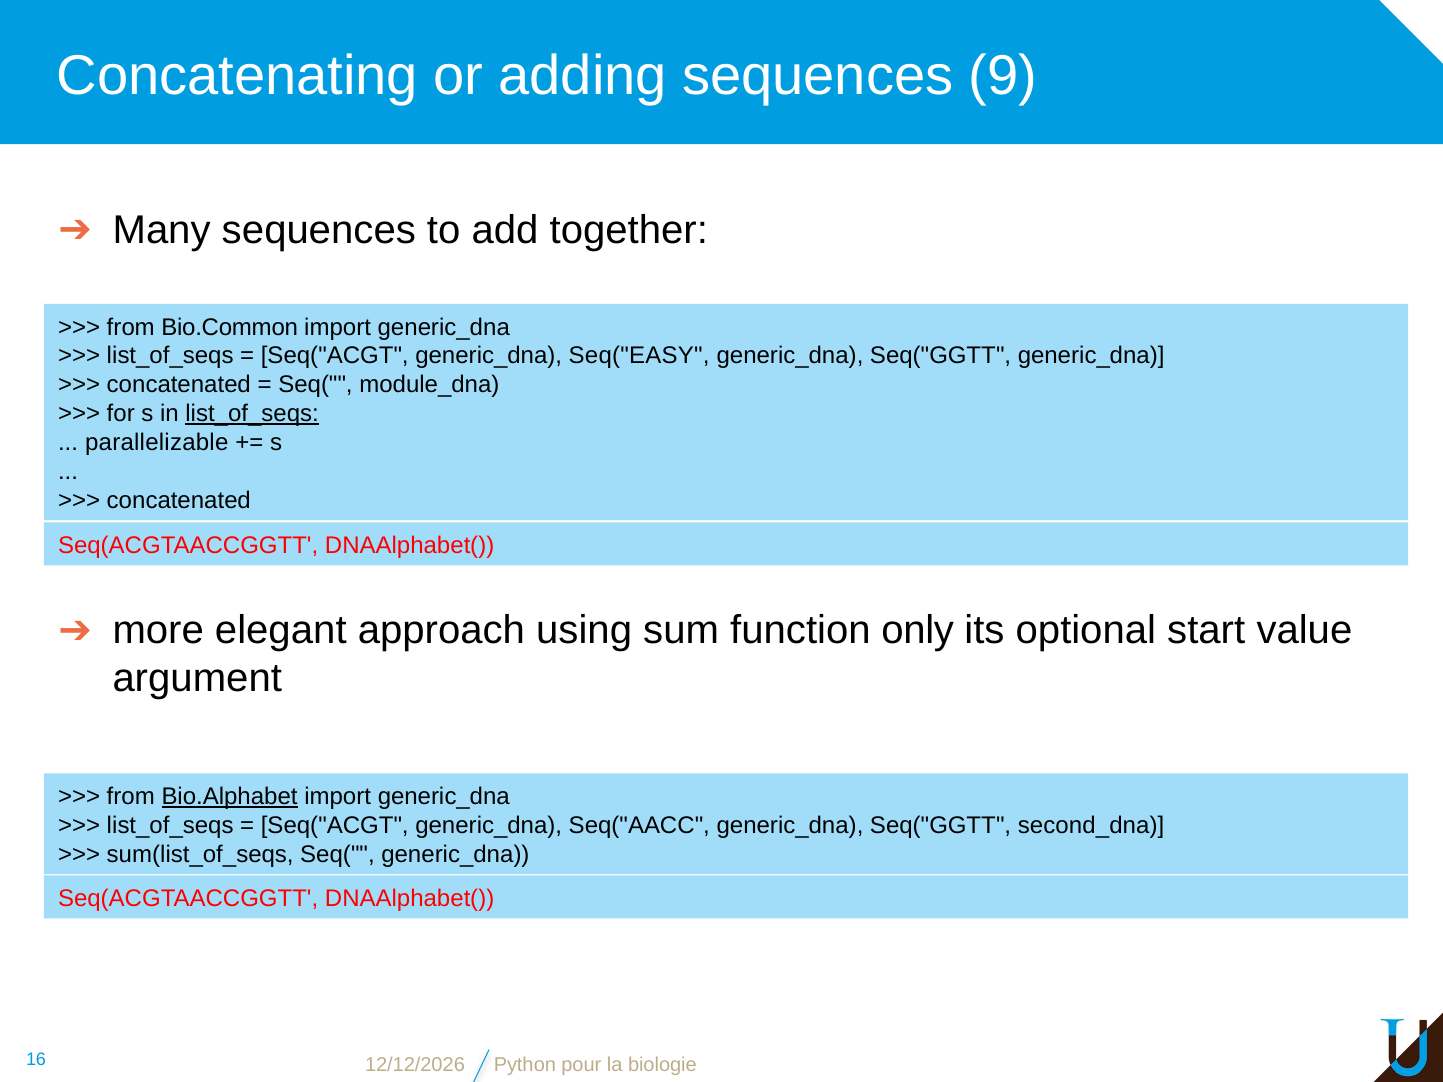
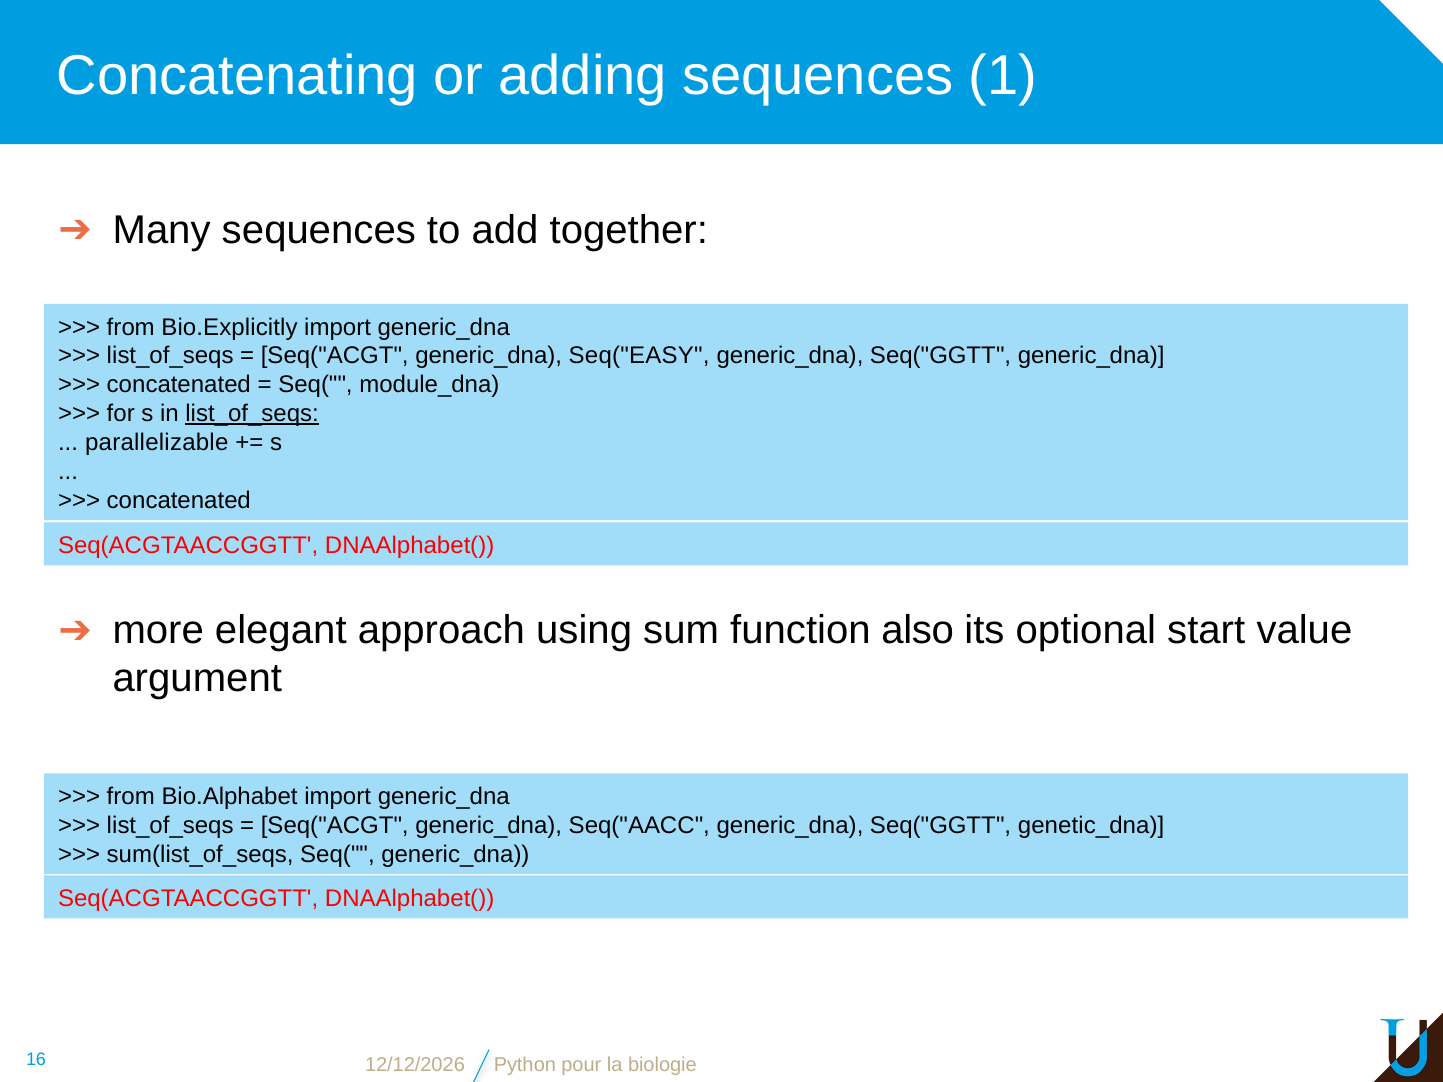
9: 9 -> 1 (1003, 76)
Bio.Common: Bio.Common -> Bio.Explicitly (229, 327)
only: only -> also (918, 630)
Bio.Alphabet underline: present -> none (230, 797)
second_dna: second_dna -> genetic_dna (1091, 826)
